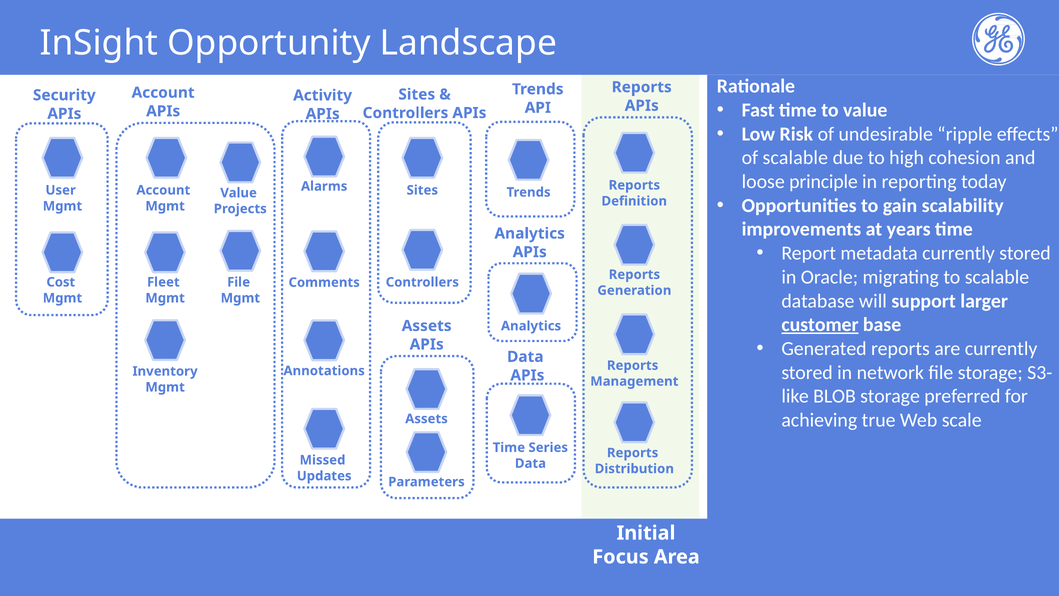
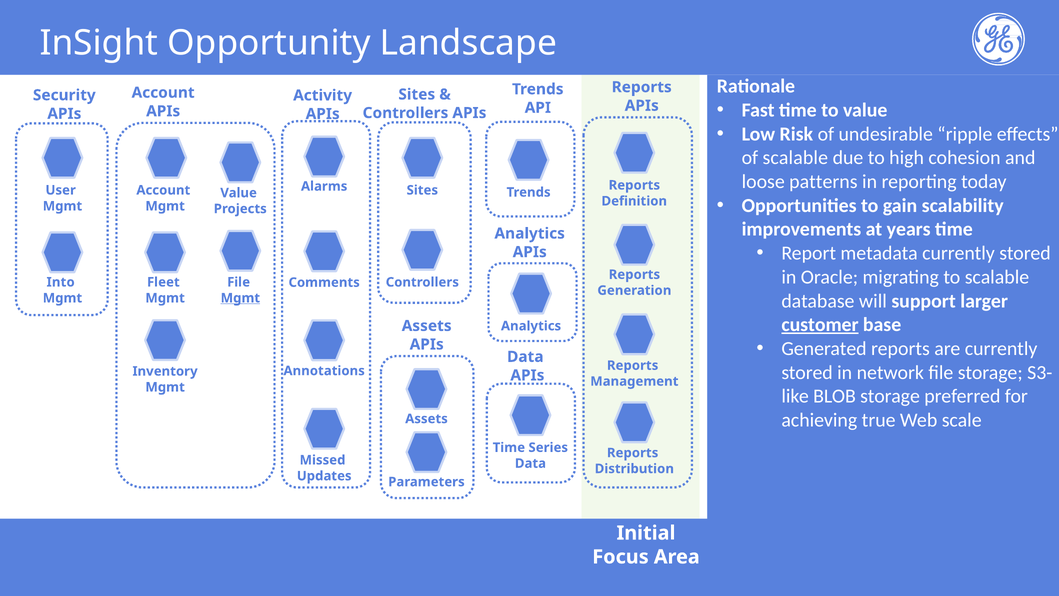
principle: principle -> patterns (823, 182)
Cost: Cost -> Into (61, 282)
Mgmt underline: none -> present (240, 298)
